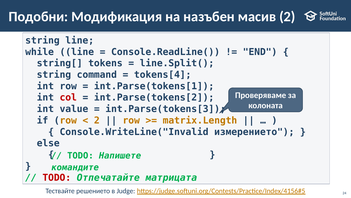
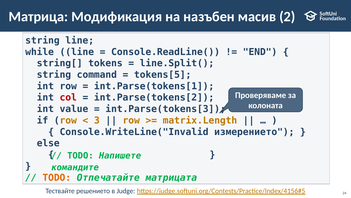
Подобни: Подобни -> Матрица (38, 17)
tokens[4: tokens[4 -> tokens[5 (163, 75)
2: 2 -> 3 (97, 120)
TODO colour: red -> orange (57, 177)
